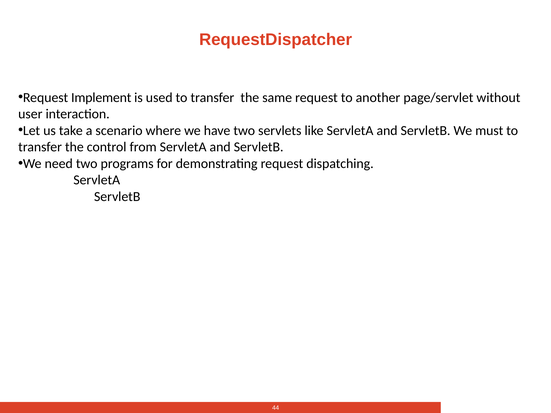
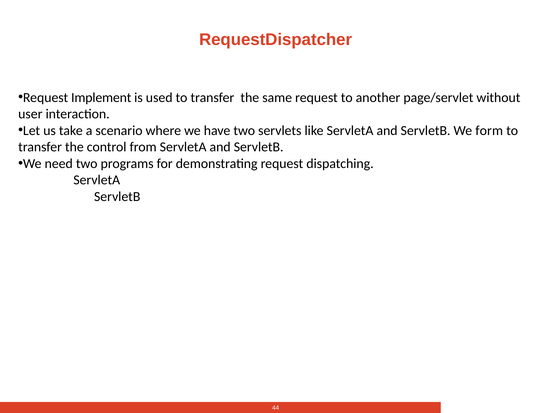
must: must -> form (489, 131)
